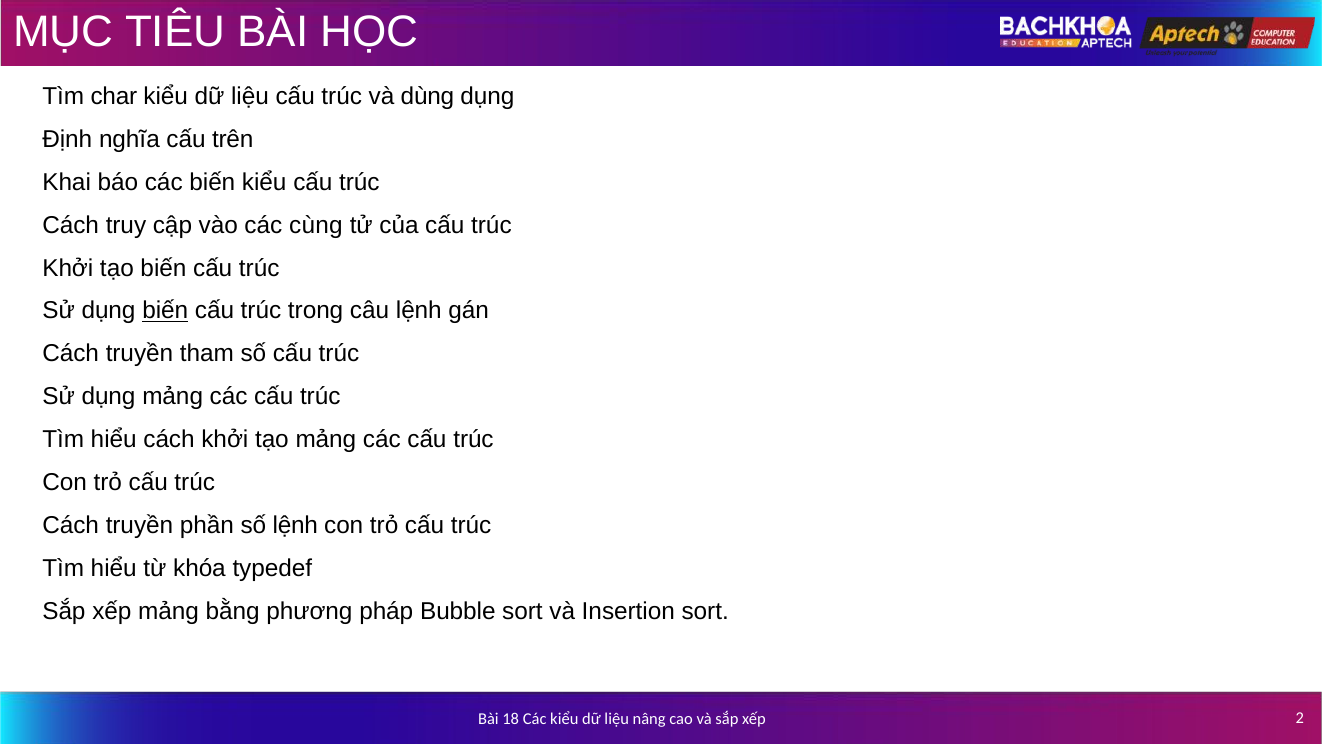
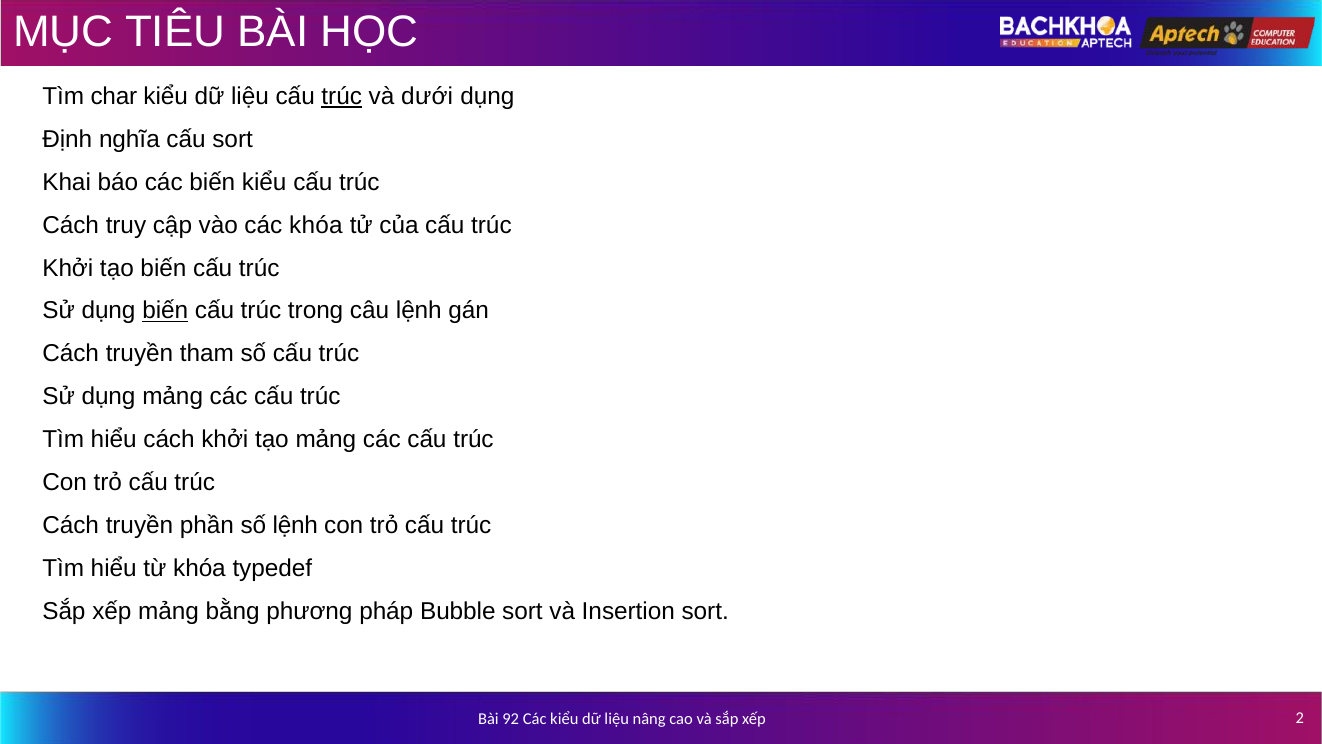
trúc underline: none -> present (342, 96)
dùng: dùng -> dưới (427, 96)
cấu trên: trên -> sort (233, 139)
các cùng: cùng -> khóa (316, 225)
18: 18 -> 92 (511, 719)
